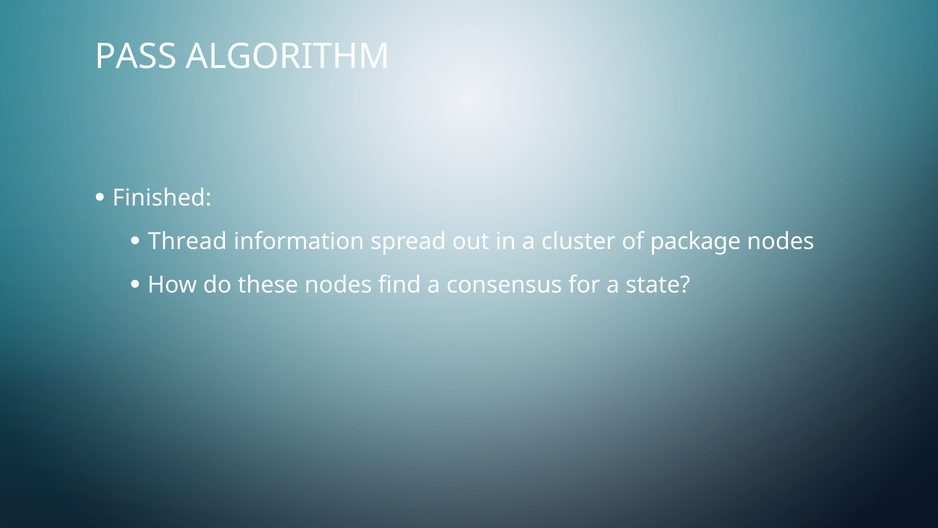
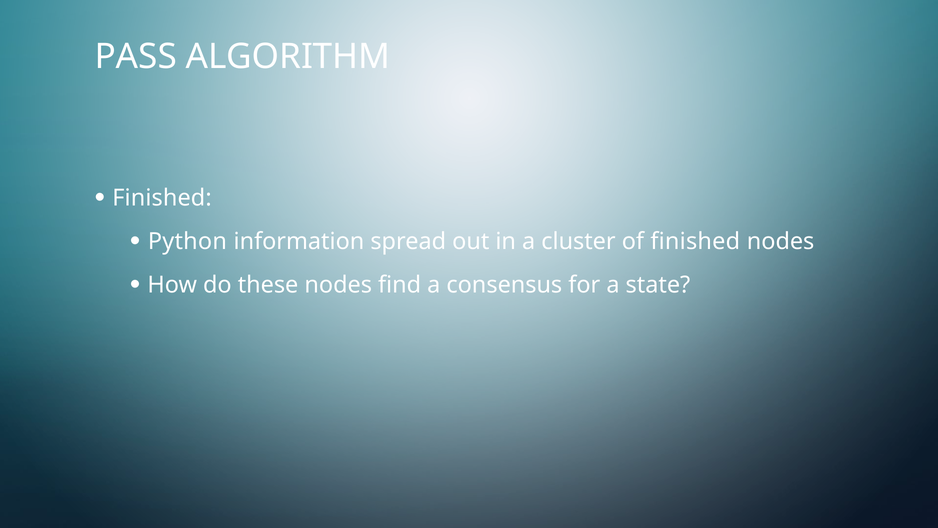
Thread: Thread -> Python (187, 241)
of package: package -> finished (695, 241)
